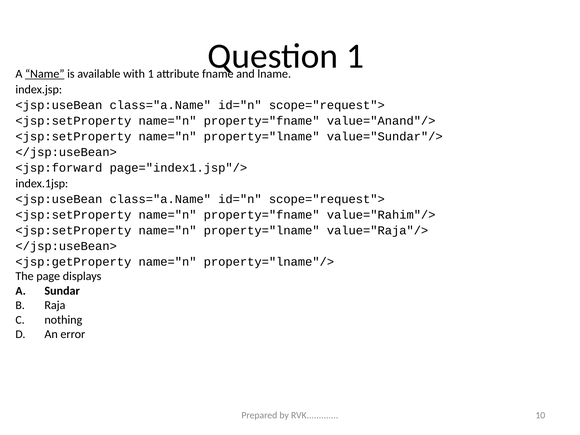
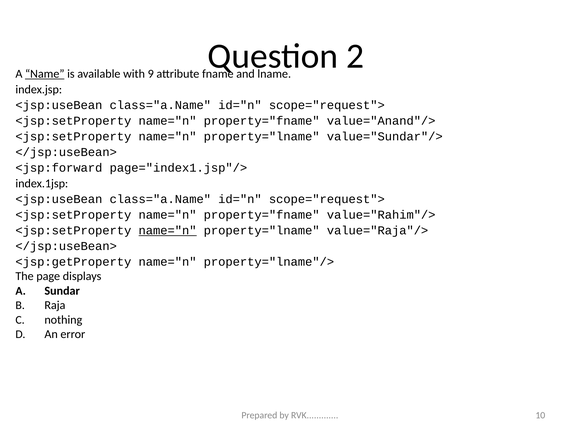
1: 1 -> 2 (355, 56)
with 1: 1 -> 9 (151, 74)
name="n underline: none -> present (168, 230)
